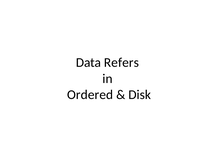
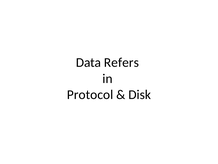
Ordered: Ordered -> Protocol (90, 94)
